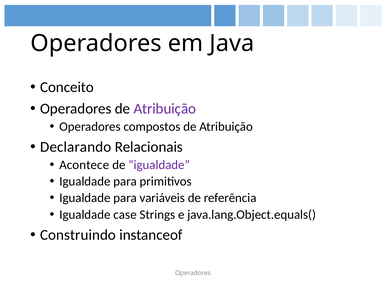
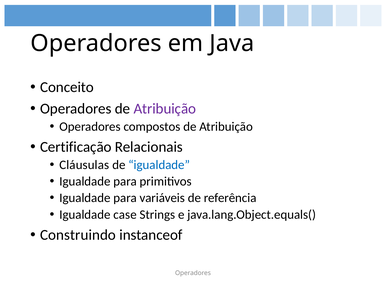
Declarando: Declarando -> Certificação (76, 147)
Acontece: Acontece -> Cláusulas (84, 164)
igualdade colour: purple -> blue (159, 164)
